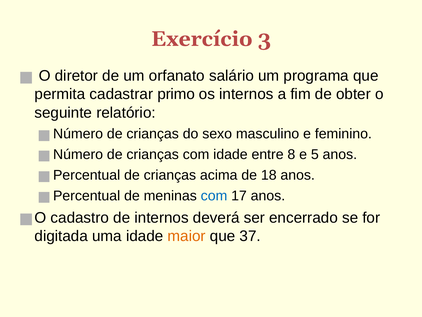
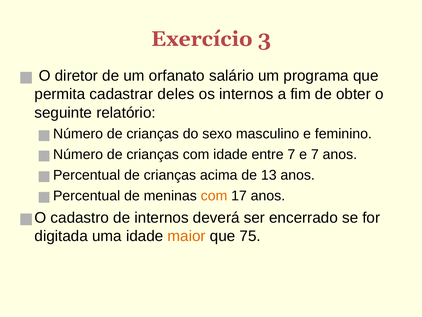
primo: primo -> deles (176, 94)
entre 8: 8 -> 7 (291, 154)
e 5: 5 -> 7 (315, 154)
18: 18 -> 13 (269, 175)
com colour: blue -> orange (214, 195)
37: 37 -> 75 (250, 236)
